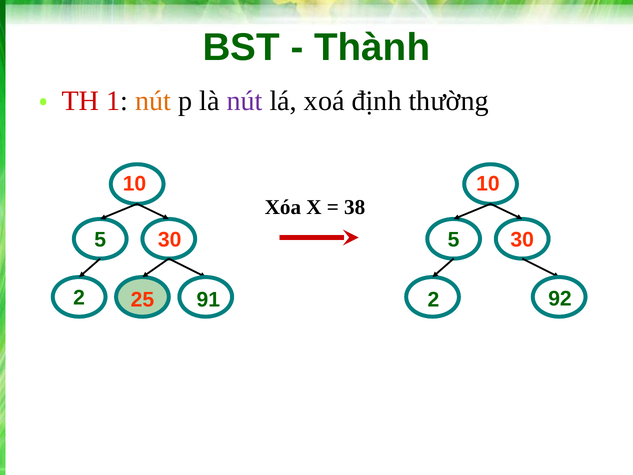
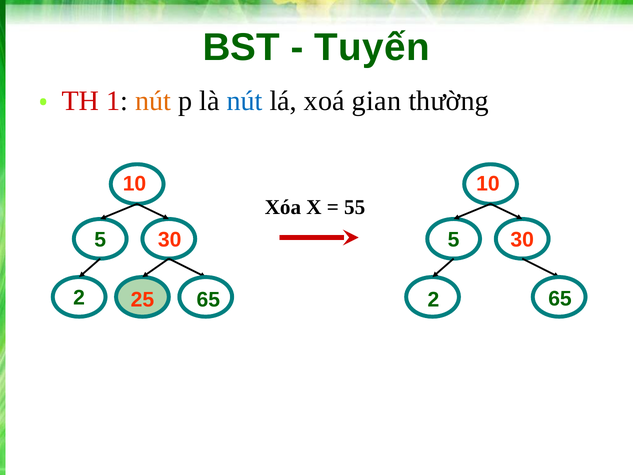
Thành: Thành -> Tuyến (372, 48)
nút colour: purple -> blue (245, 101)
định: định -> gian (376, 101)
38: 38 -> 55 (355, 207)
25 91: 91 -> 65 (208, 299)
2 92: 92 -> 65 (560, 299)
